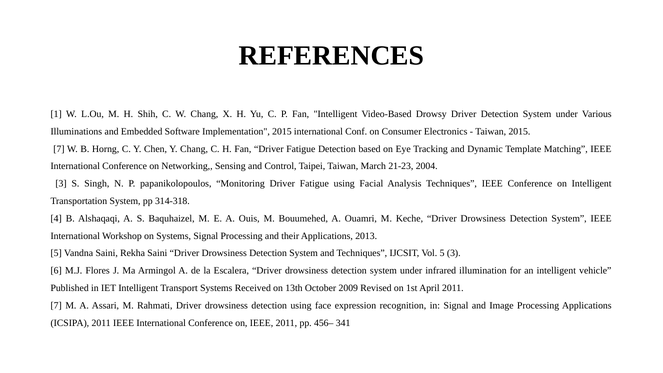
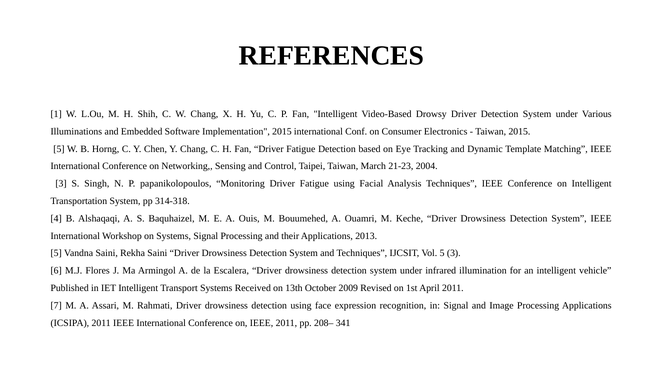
7: 7 -> 5 (59, 149)
456–: 456– -> 208– (324, 323)
